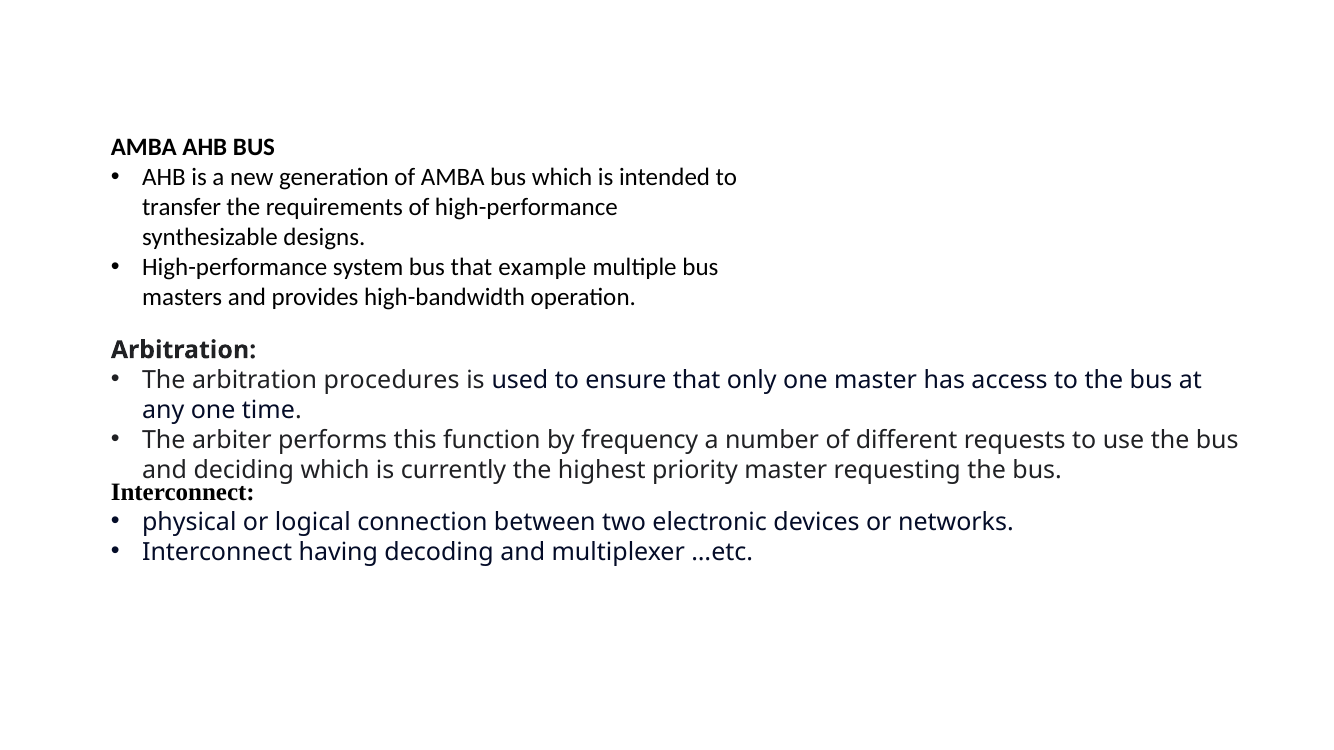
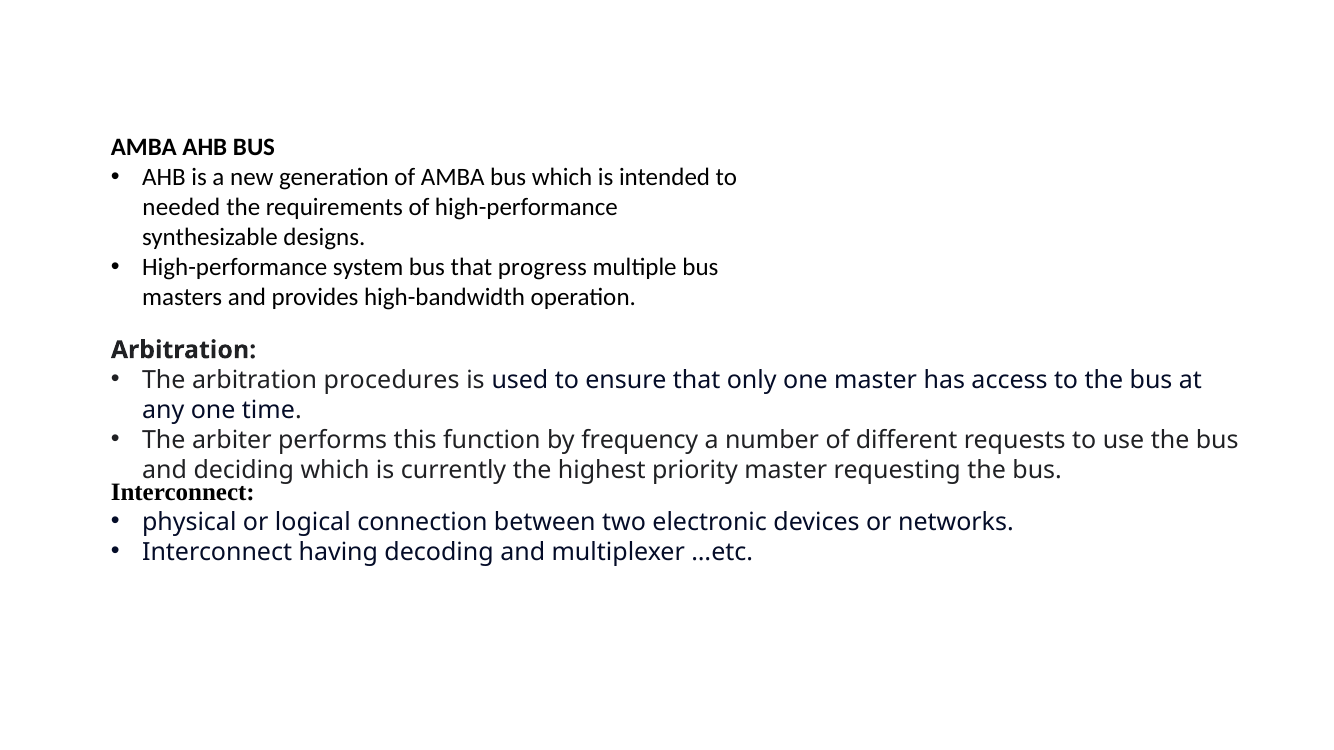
transfer: transfer -> needed (181, 207)
example: example -> progress (542, 267)
